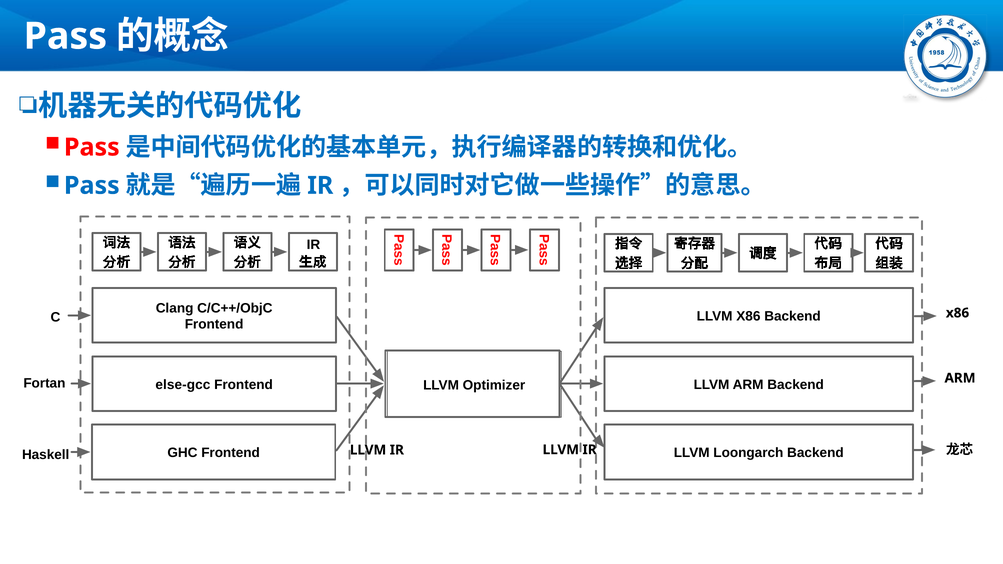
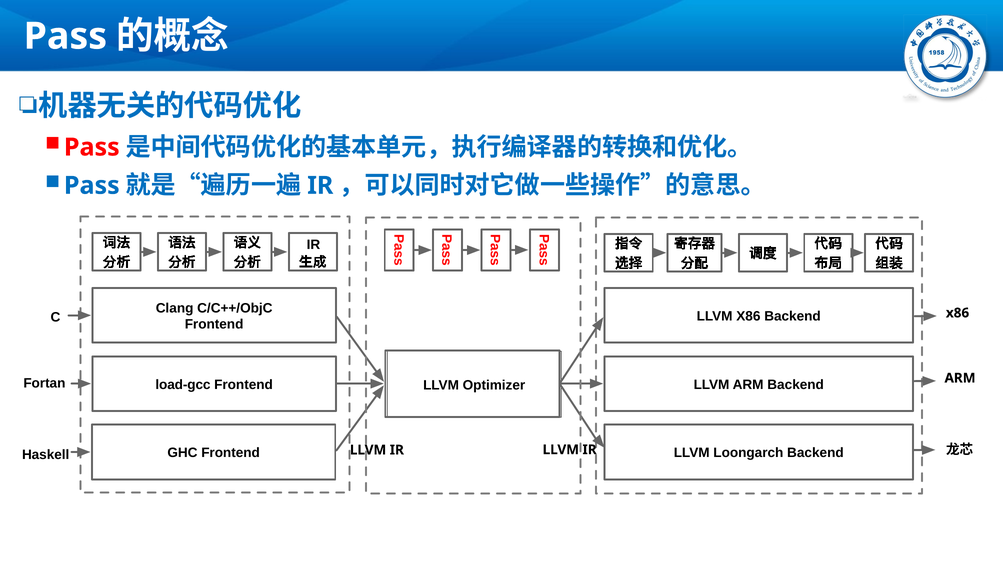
else-gcc: else-gcc -> load-gcc (183, 385)
